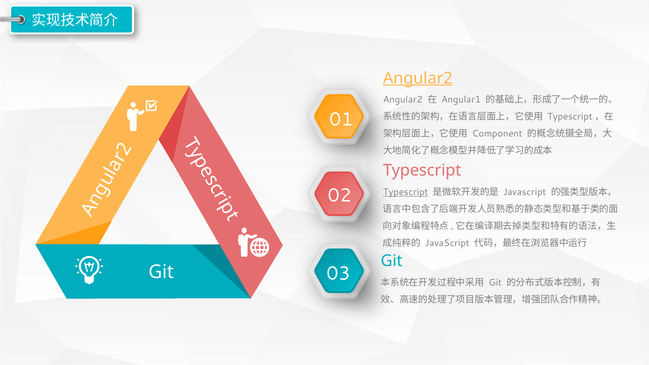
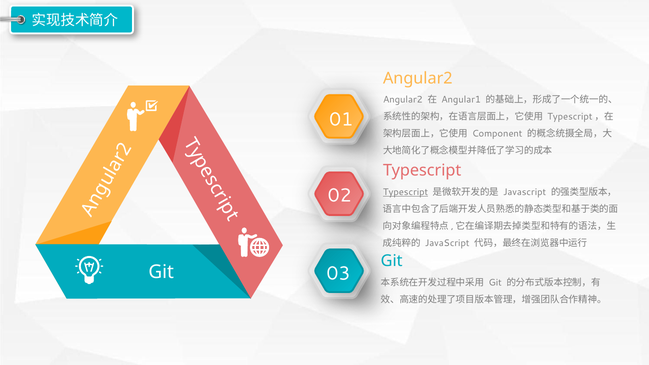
Angular2 underline: present -> none (418, 78)
